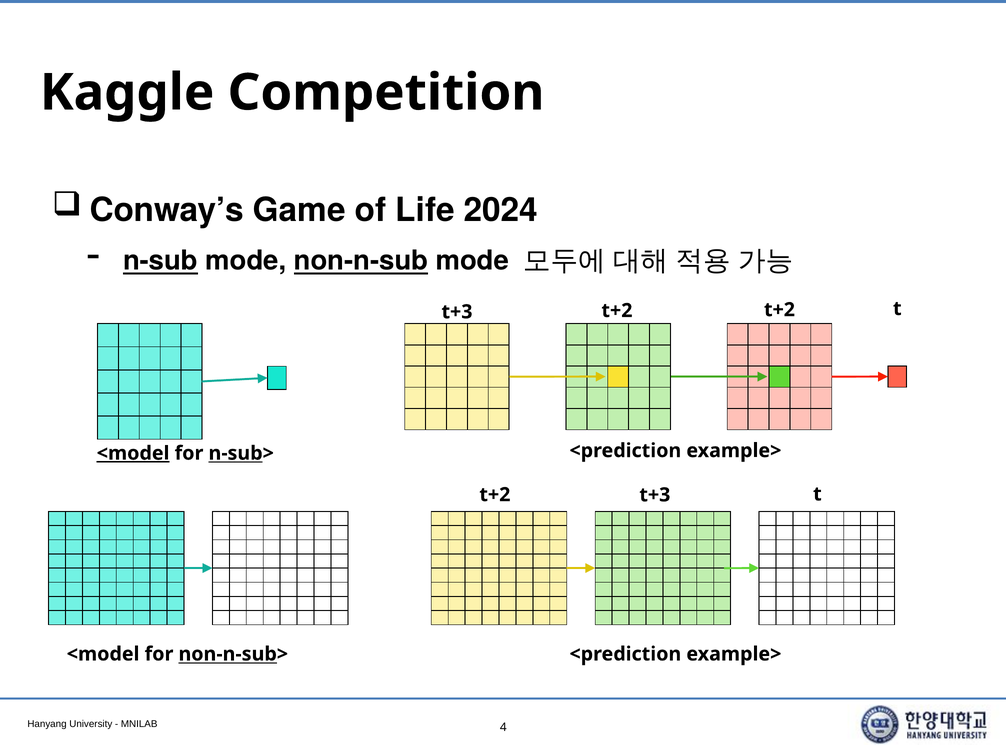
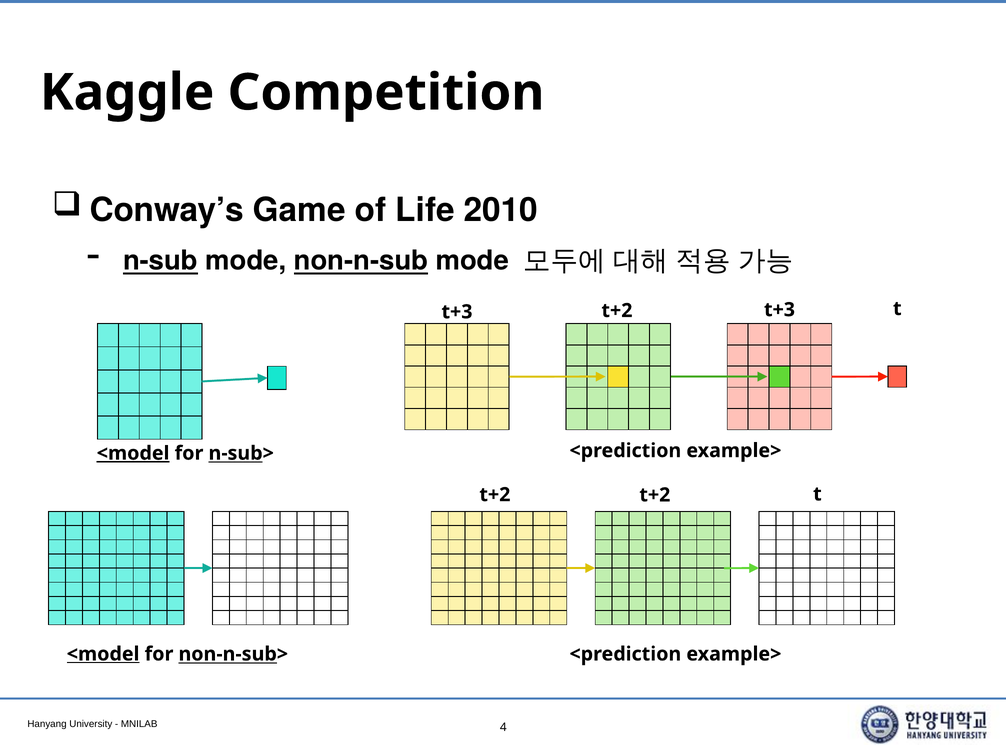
2024: 2024 -> 2010 (501, 211)
t+2 t+2: t+2 -> t+3 (780, 310)
t+2 t+3: t+3 -> t+2 (655, 495)
<model underline: none -> present (103, 654)
